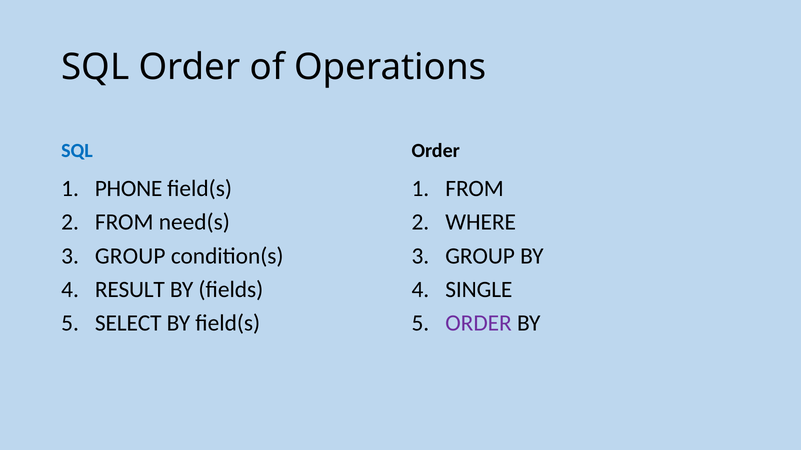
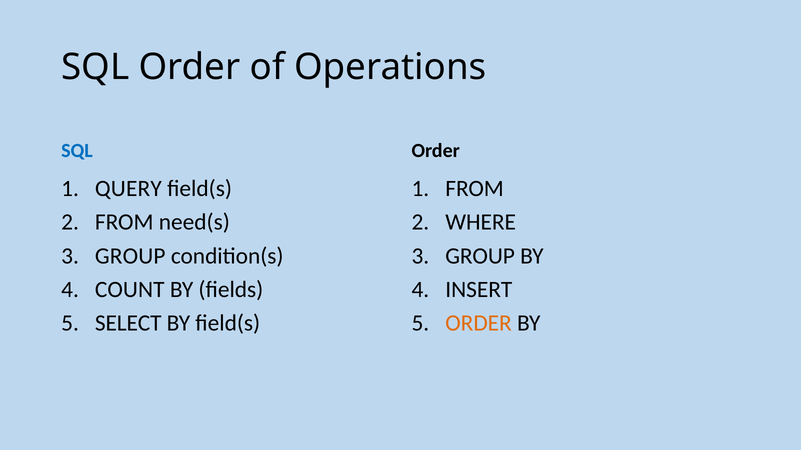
PHONE: PHONE -> QUERY (128, 189)
RESULT: RESULT -> COUNT (130, 290)
SINGLE: SINGLE -> INSERT (479, 290)
ORDER colour: purple -> orange (479, 323)
